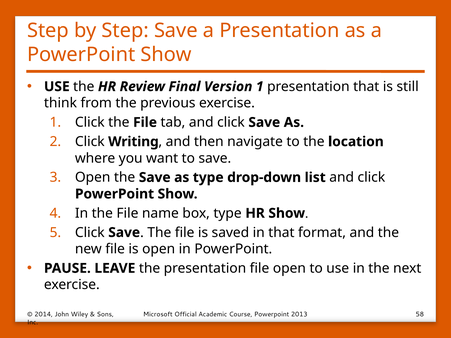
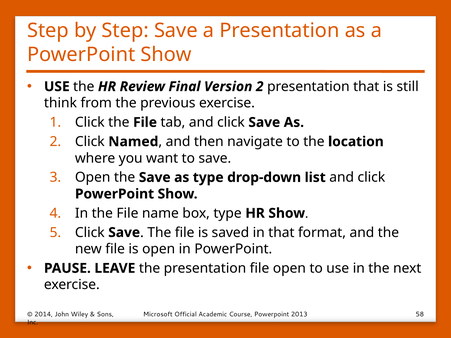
Version 1: 1 -> 2 (260, 87)
Writing: Writing -> Named (133, 142)
